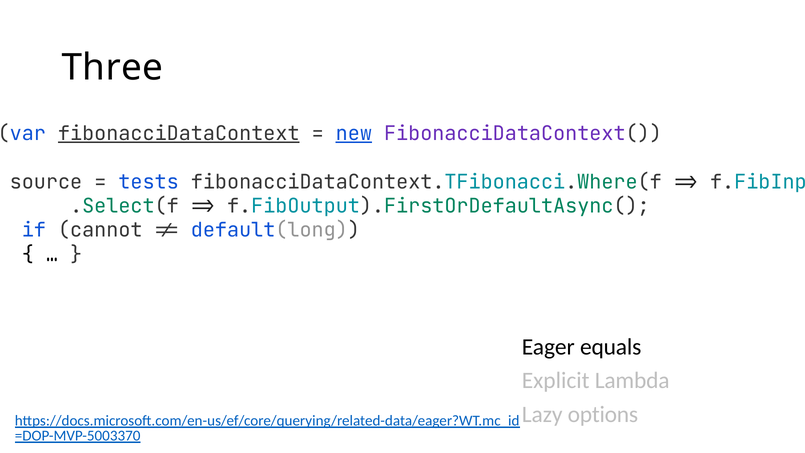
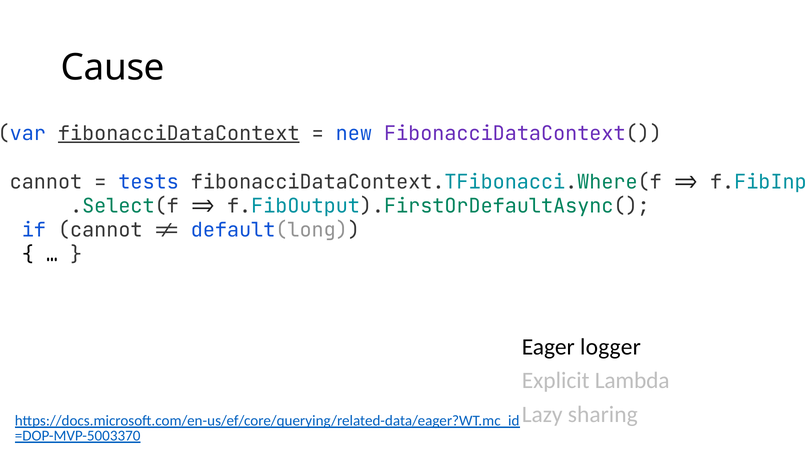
Three: Three -> Cause (113, 68)
new underline: present -> none (354, 134)
source: source -> cannot (46, 182)
equals: equals -> logger (610, 347)
options: options -> sharing (603, 414)
